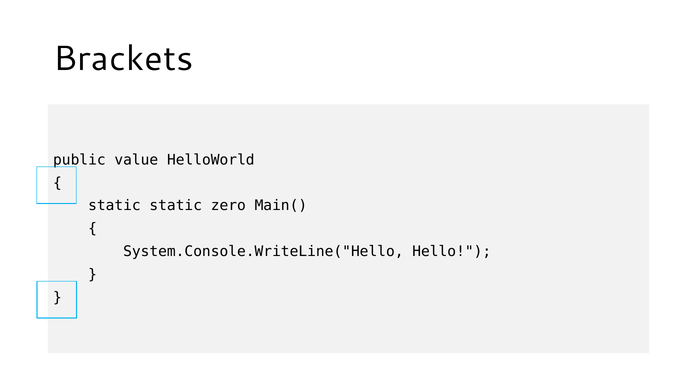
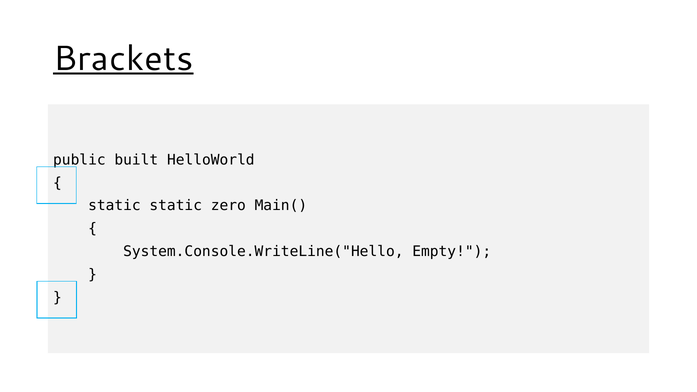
Brackets underline: none -> present (123, 59)
value: value -> built (136, 160)
Hello: Hello -> Empty (452, 252)
